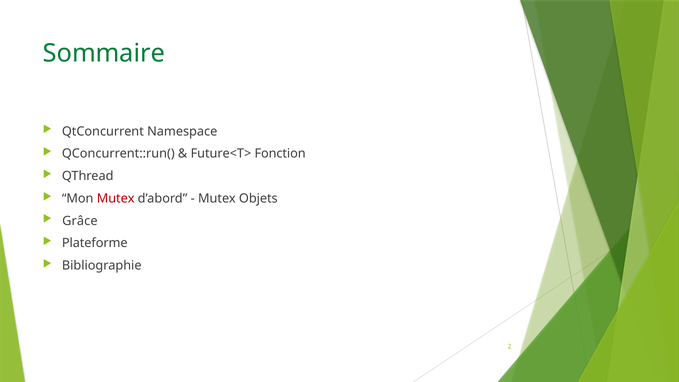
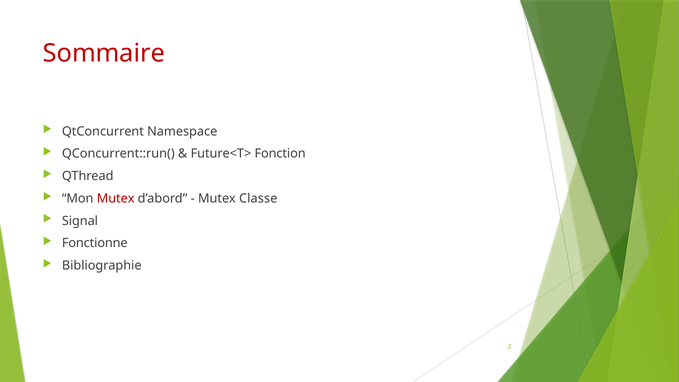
Sommaire colour: green -> red (104, 54)
Objets: Objets -> Classe (258, 198)
Grâce: Grâce -> Signal (80, 221)
Plateforme: Plateforme -> Fonctionne (95, 243)
